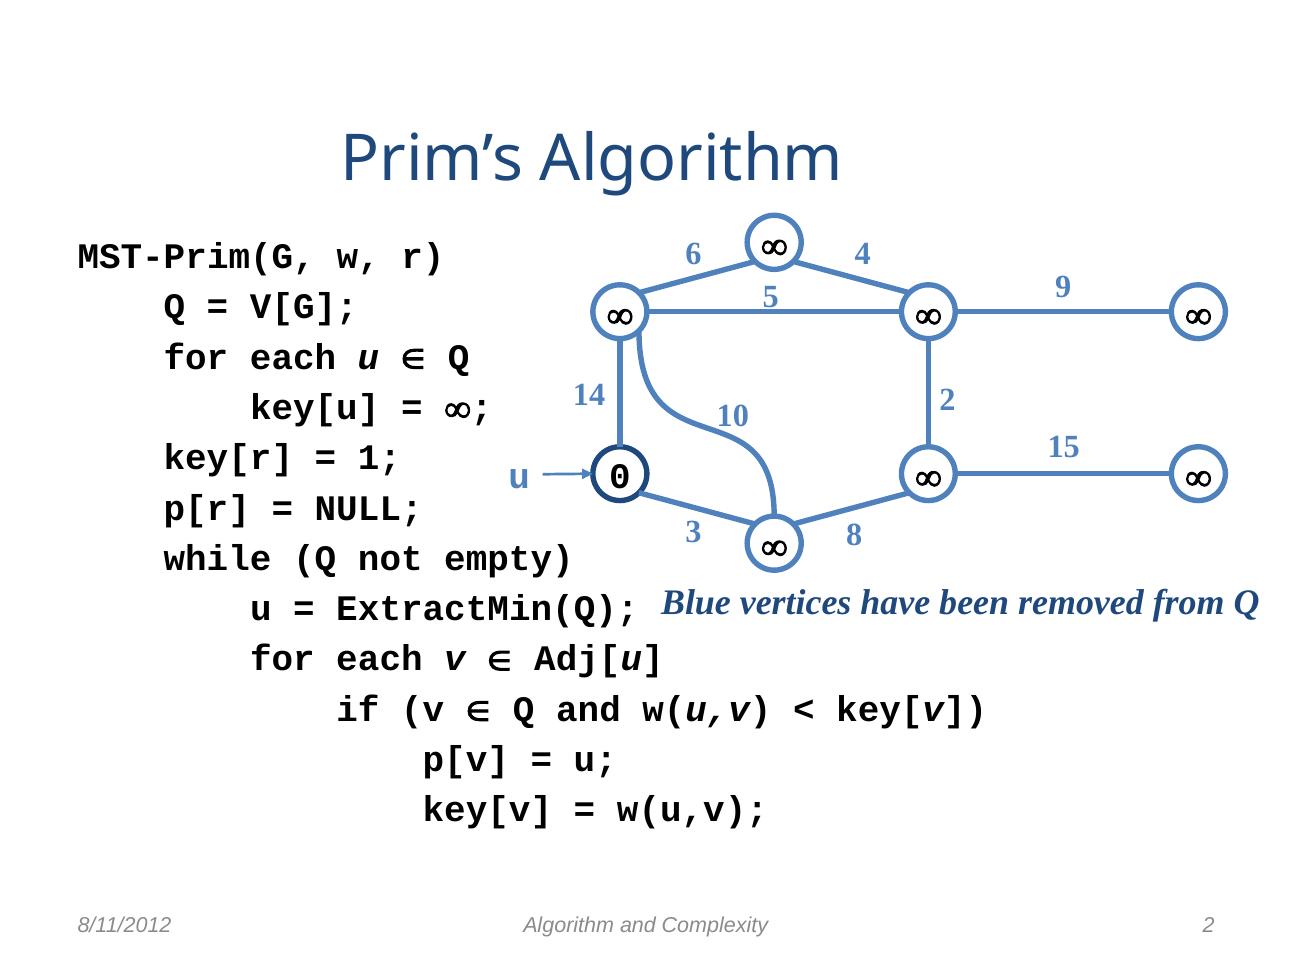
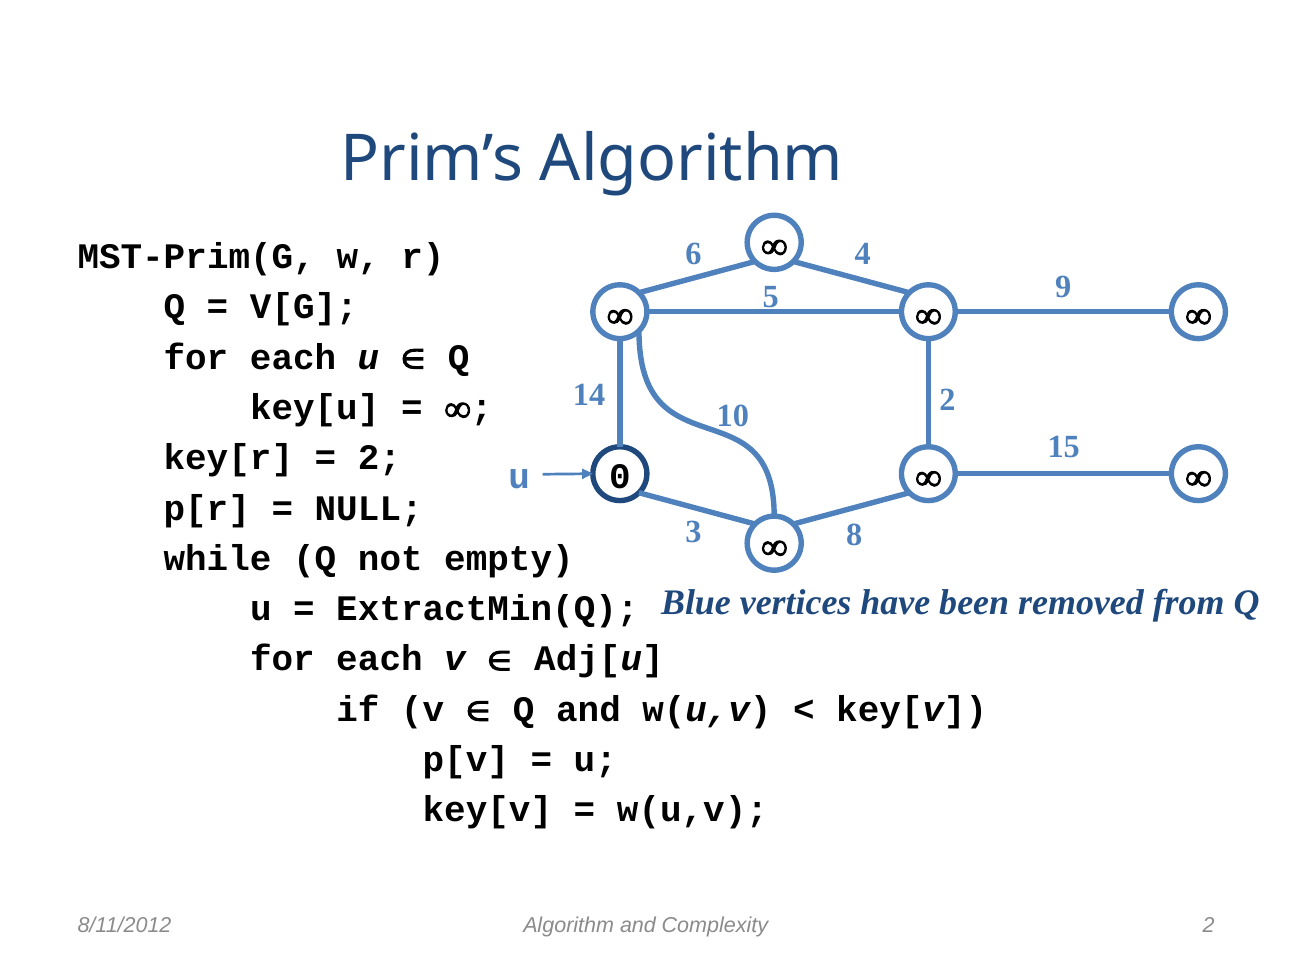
1: 1 -> 2 (379, 458)
